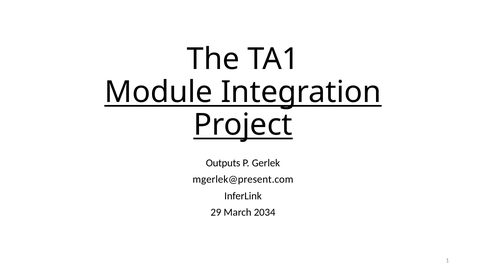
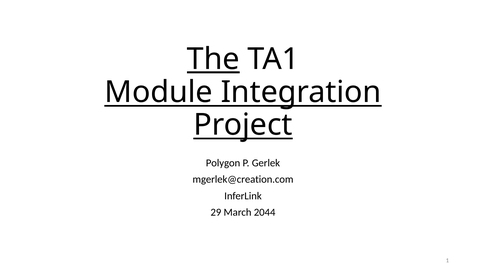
The underline: none -> present (213, 59)
Outputs: Outputs -> Polygon (223, 163)
mgerlek@present.com: mgerlek@present.com -> mgerlek@creation.com (243, 180)
2034: 2034 -> 2044 (265, 213)
